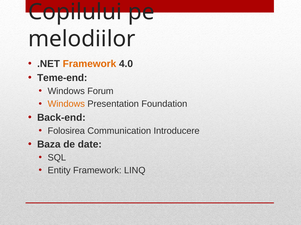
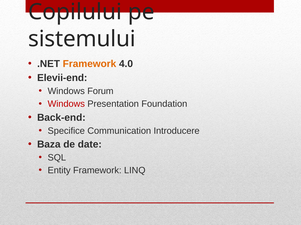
melodiilor: melodiilor -> sistemului (82, 39)
Teme-end: Teme-end -> Elevii-end (62, 78)
Windows colour: orange -> red (66, 104)
Folosirea: Folosirea -> Specifice (66, 131)
